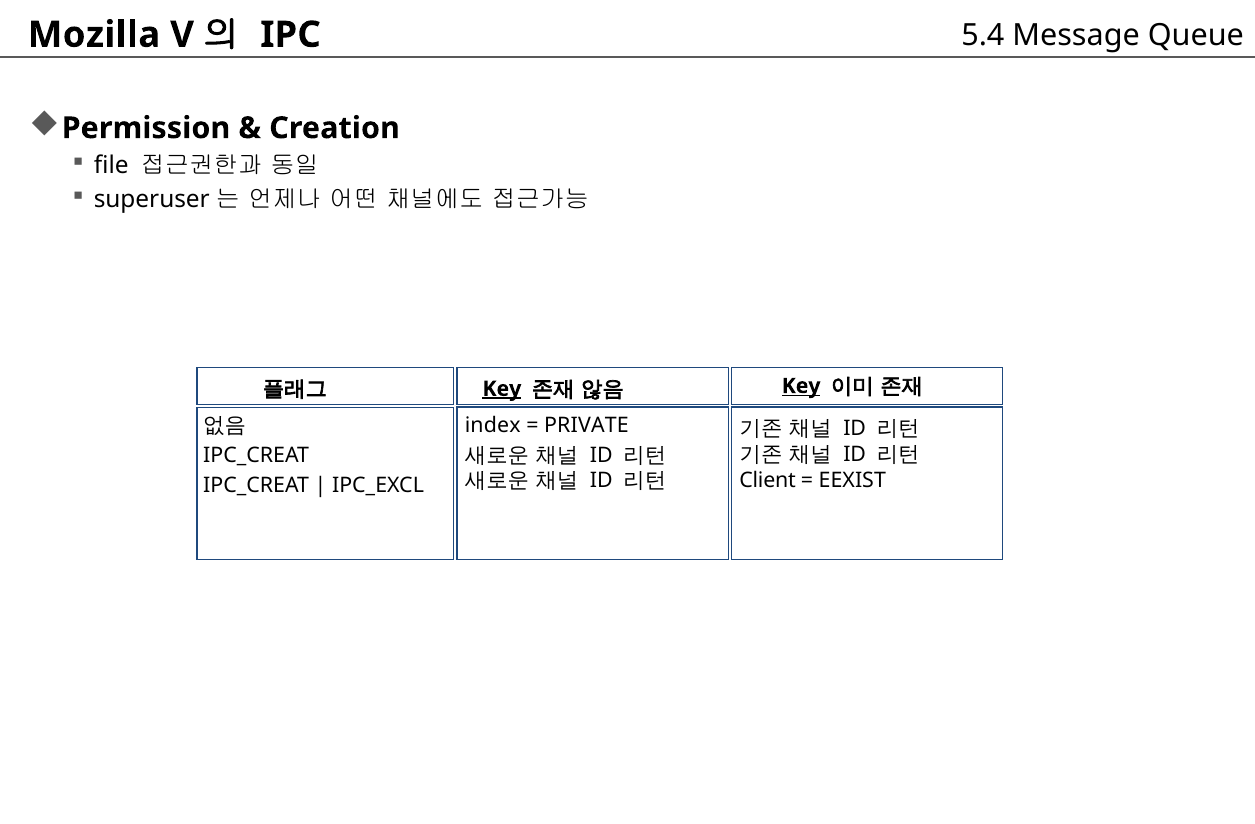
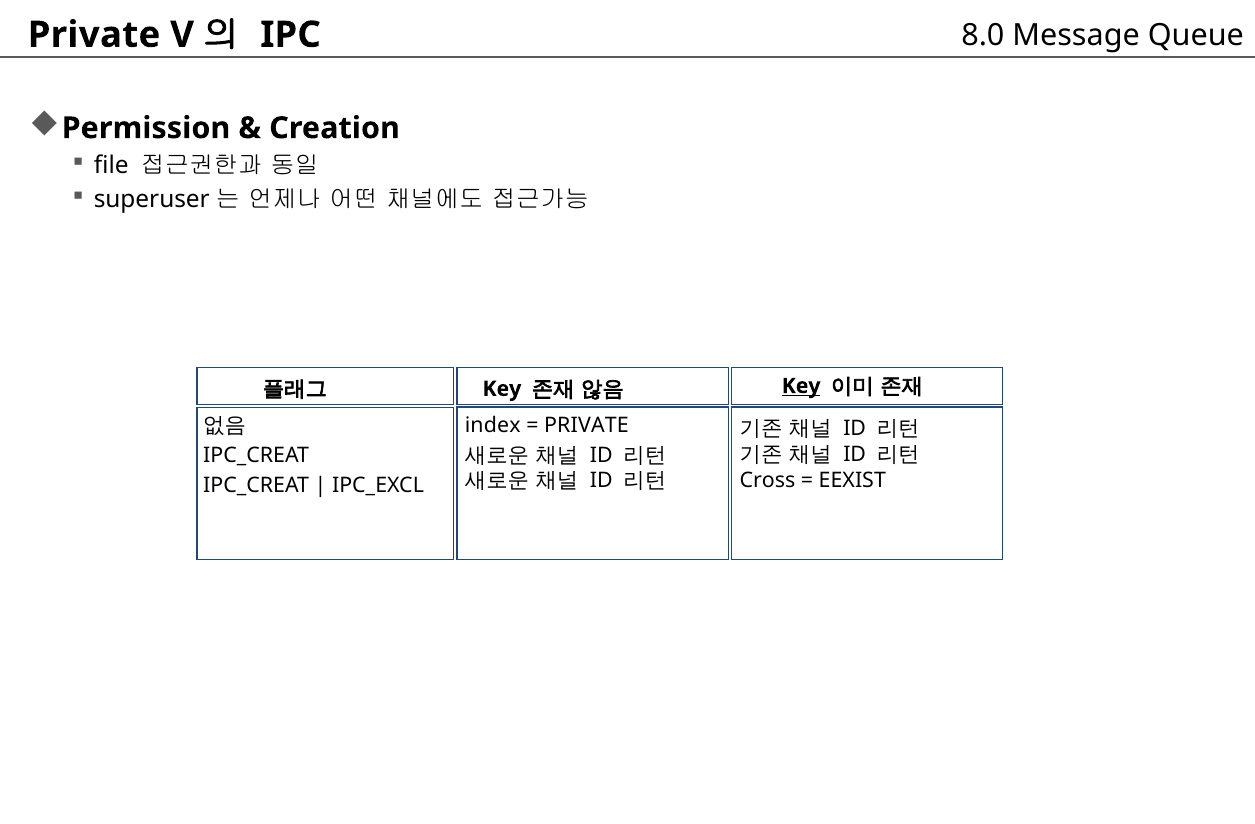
5.4: 5.4 -> 8.0 (983, 36)
Mozilla: Mozilla -> Private (94, 35)
Key underline: present -> none (502, 389)
Client: Client -> Cross (767, 480)
